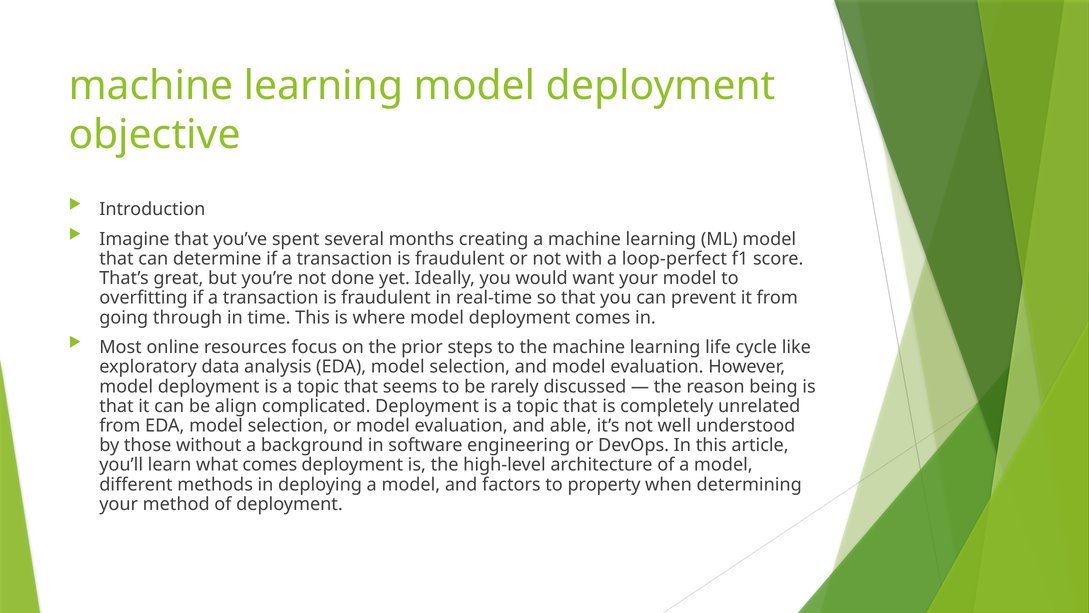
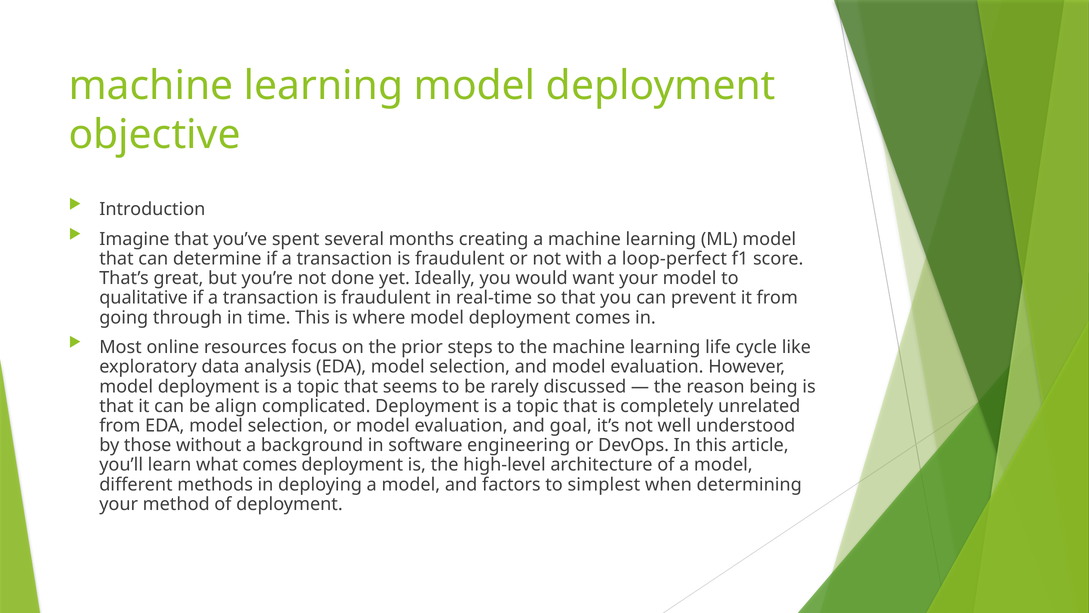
overfitting: overfitting -> qualitative (144, 298)
able: able -> goal (571, 425)
property: property -> simplest (604, 484)
